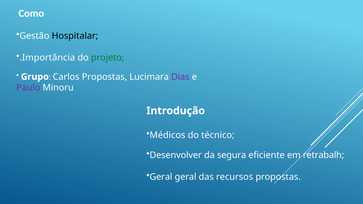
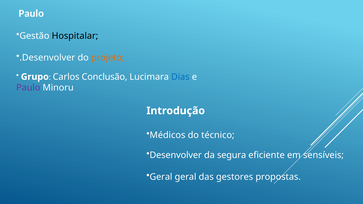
Como: Como -> Paulo (31, 13)
.Importância: .Importância -> .Desenvolver (47, 58)
projeto colour: green -> orange (108, 58)
Carlos Propostas: Propostas -> Conclusão (105, 77)
Dias colour: purple -> blue (180, 77)
retrabalh: retrabalh -> sensíveis (323, 155)
recursos: recursos -> gestores (235, 177)
